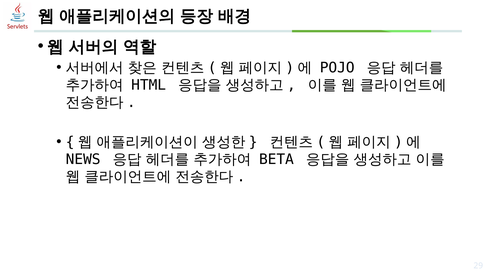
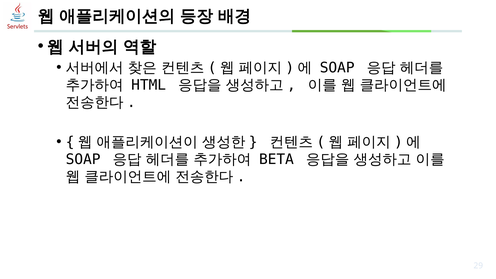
POJO: POJO -> SOAP (337, 68)
NEWS: NEWS -> SOAP (83, 160)
